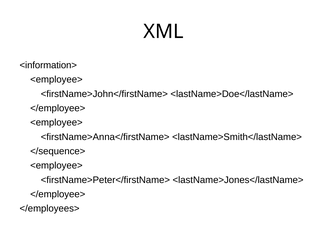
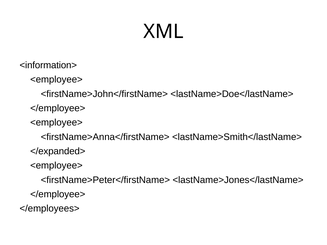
</sequence>: </sequence> -> </expanded> (58, 151)
